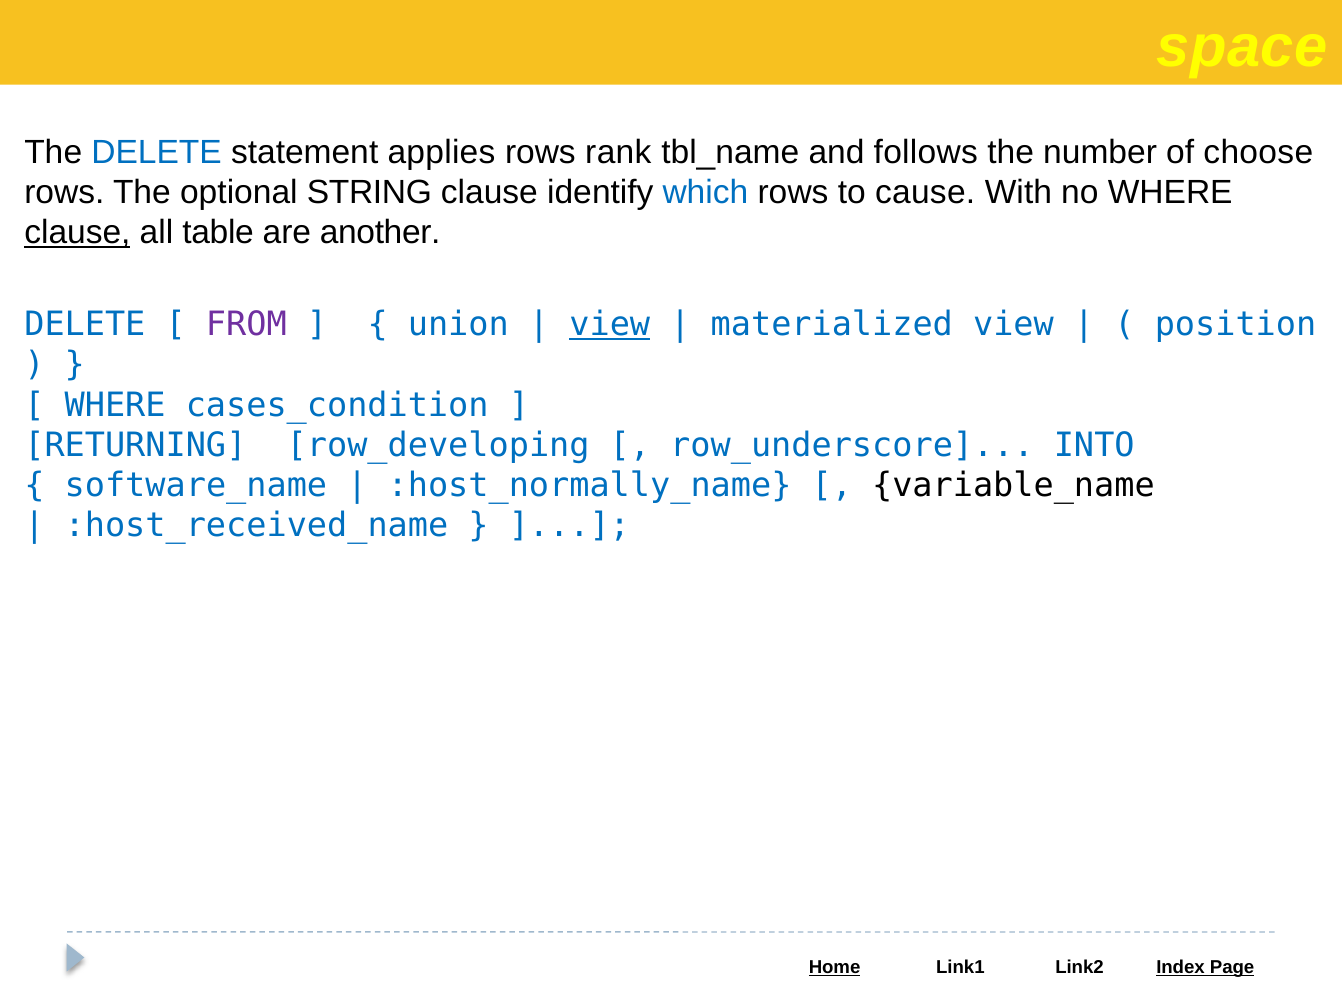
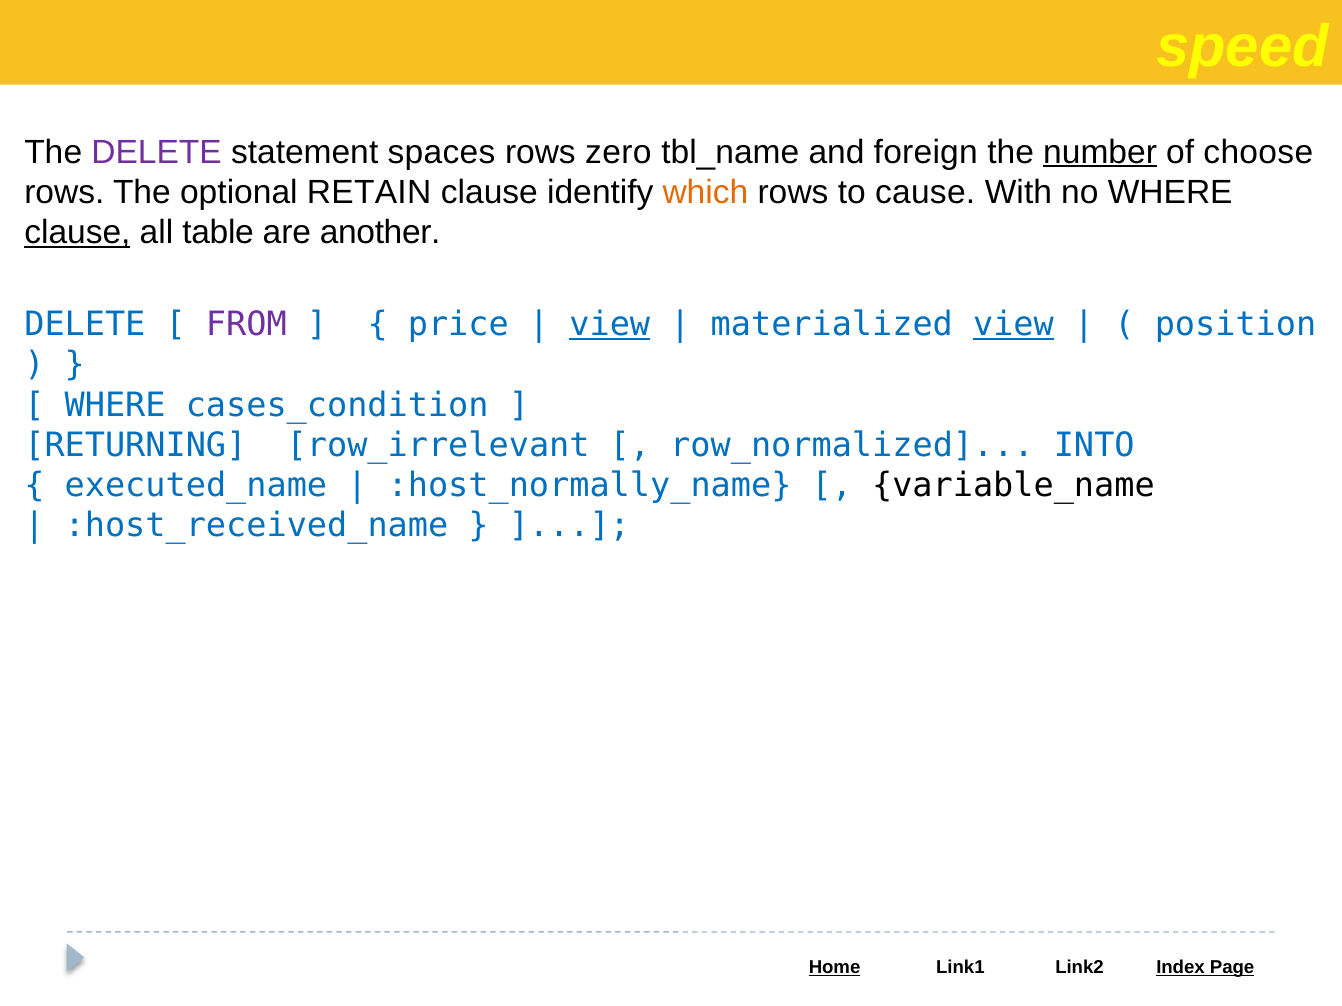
space: space -> speed (1242, 47)
DELETE colour: blue -> purple (157, 152)
applies: applies -> spaces (441, 152)
rank: rank -> zero (618, 152)
follows: follows -> foreign (926, 152)
number underline: none -> present (1100, 152)
STRING: STRING -> RETAIN (369, 192)
which colour: blue -> orange (705, 192)
union: union -> price (458, 325)
view underline: none -> present (1013, 325)
row_developing: row_developing -> row_irrelevant (438, 446)
row_underscore: row_underscore -> row_normalized (852, 446)
software_name: software_name -> executed_name (196, 486)
